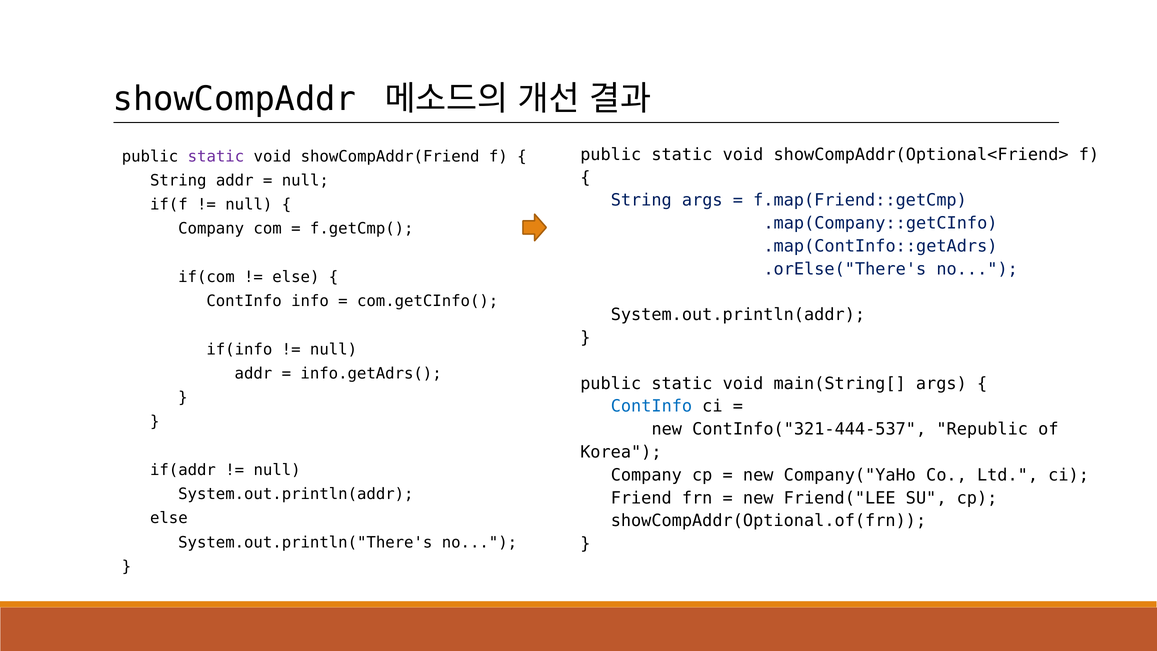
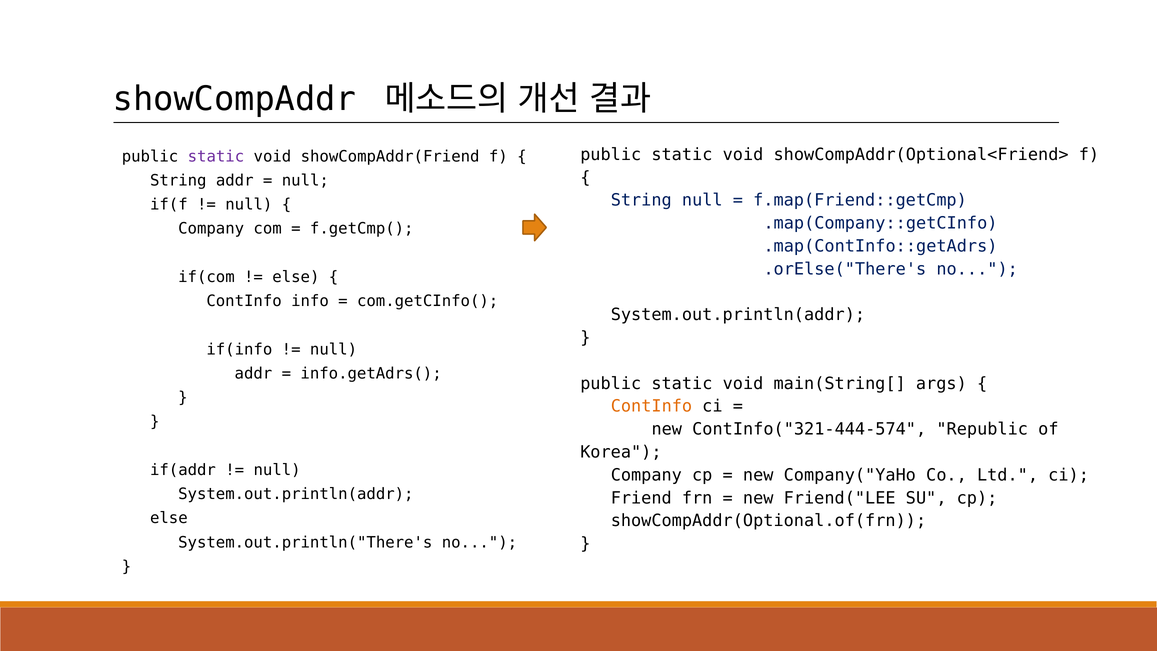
String args: args -> null (702, 200)
ContInfo colour: blue -> orange (651, 406)
ContInfo("321-444-537: ContInfo("321-444-537 -> ContInfo("321-444-574 (809, 429)
